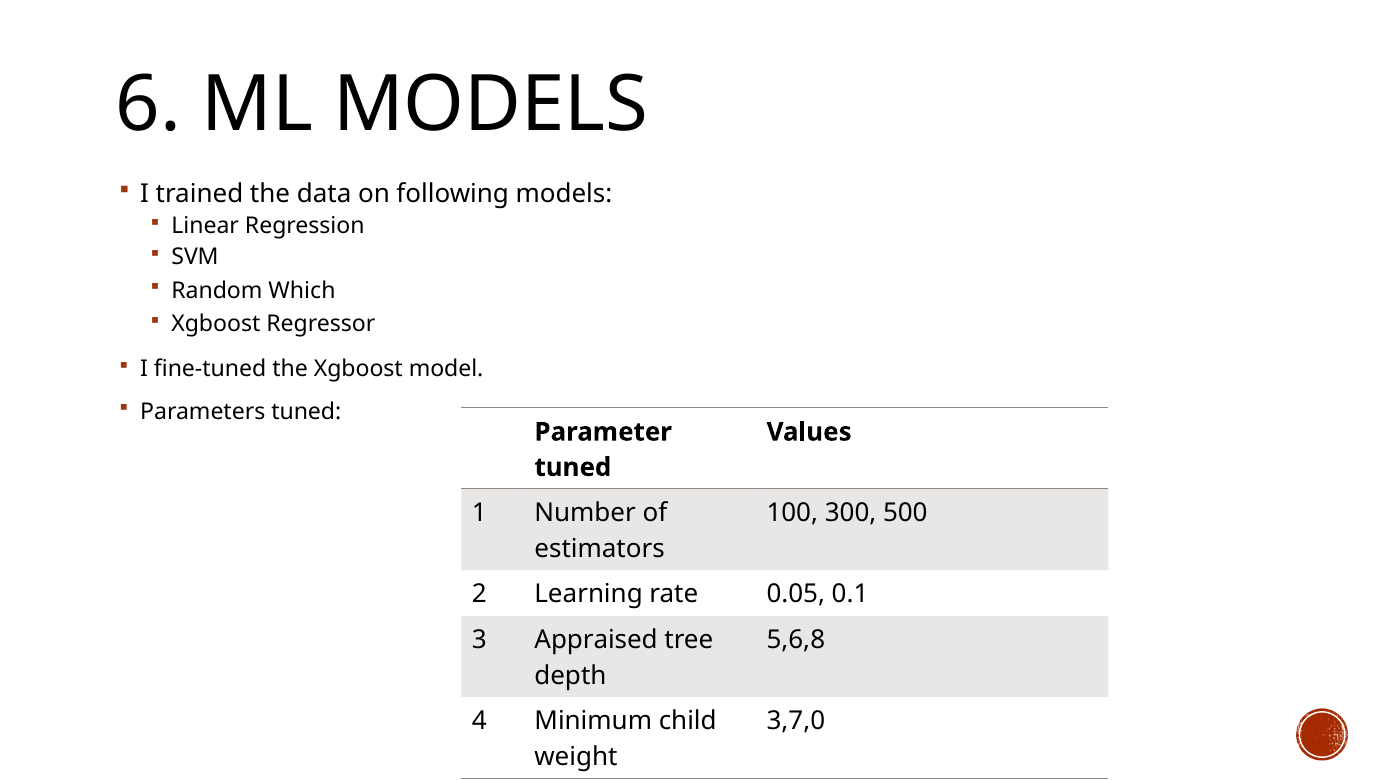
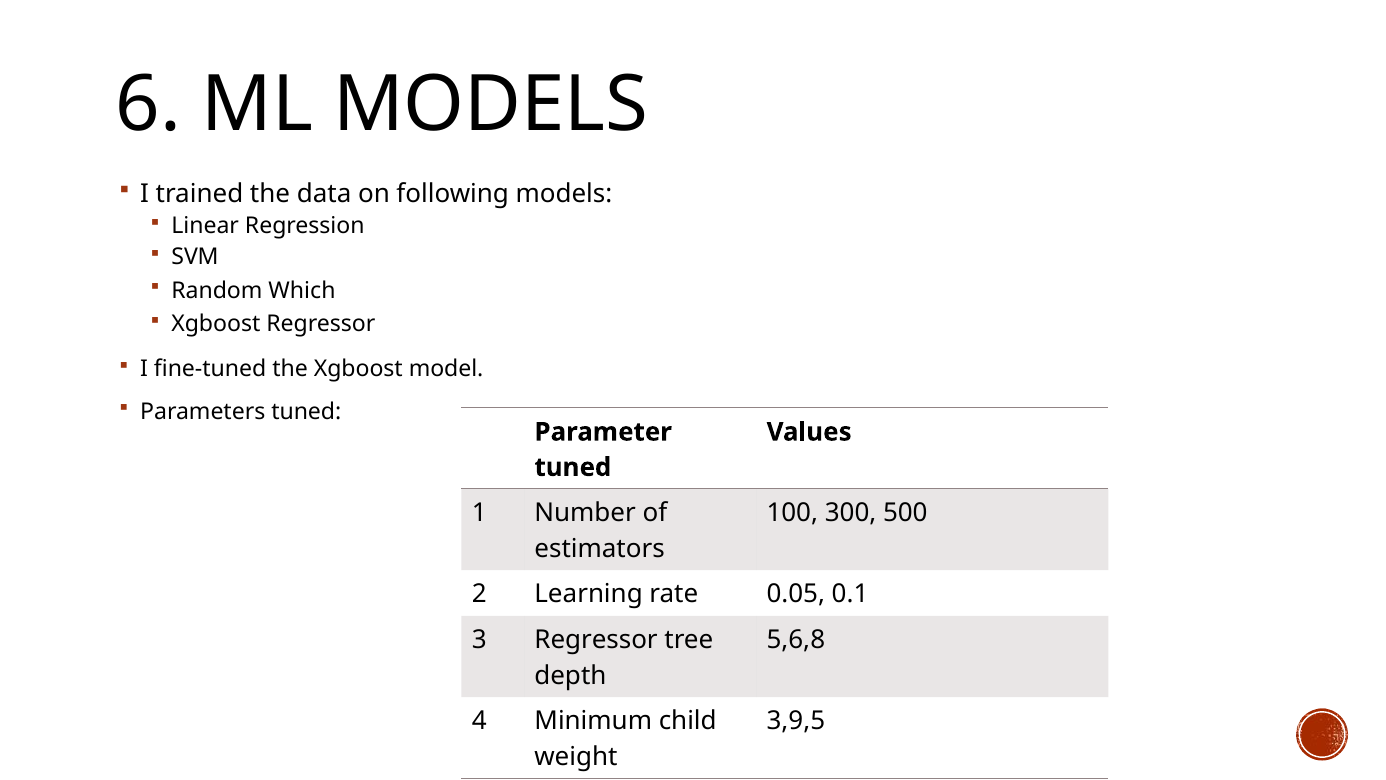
3 Appraised: Appraised -> Regressor (596, 640)
3,7,0: 3,7,0 -> 3,9,5 (796, 721)
